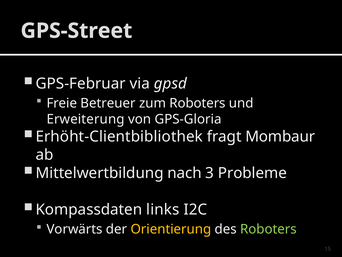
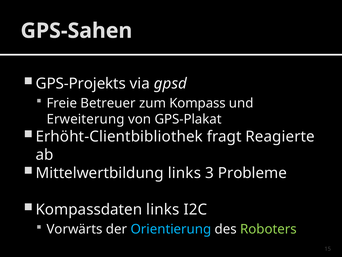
GPS-Street: GPS-Street -> GPS-Sahen (76, 31)
GPS-Februar: GPS-Februar -> GPS-Projekts (81, 83)
zum Roboters: Roboters -> Kompass (198, 103)
GPS-Gloria: GPS-Gloria -> GPS-Plakat (188, 119)
Mombaur: Mombaur -> Reagierte (280, 136)
Mittelwertbildung nach: nach -> links (184, 173)
Orientierung colour: yellow -> light blue (171, 229)
